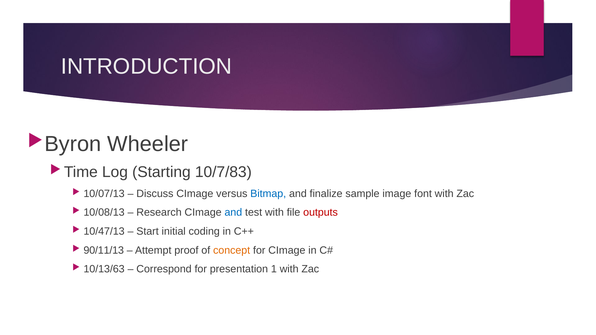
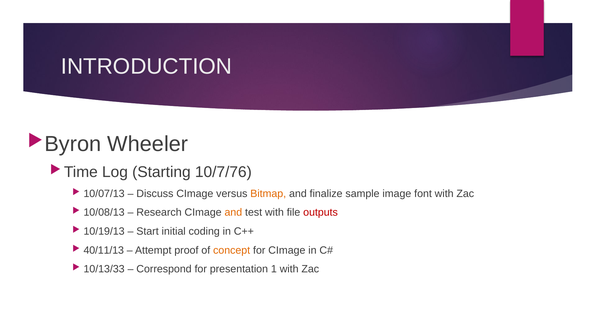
10/7/83: 10/7/83 -> 10/7/76 (223, 172)
Bitmap colour: blue -> orange (268, 194)
and colour: blue -> orange (233, 213)
10/47/13: 10/47/13 -> 10/19/13 (104, 232)
90/11/13: 90/11/13 -> 40/11/13 (104, 250)
10/13/63: 10/13/63 -> 10/13/33 (104, 269)
